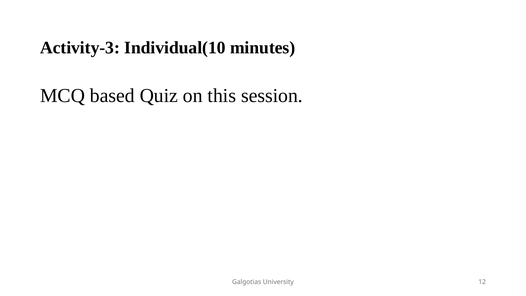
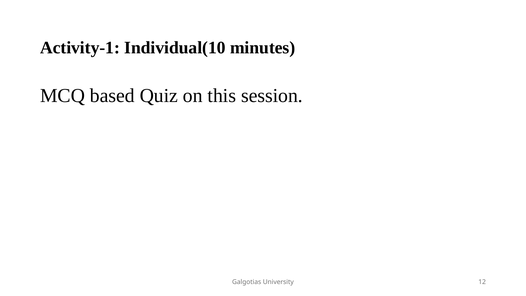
Activity-3: Activity-3 -> Activity-1 (80, 48)
